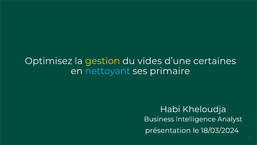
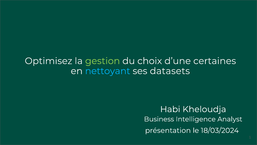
gestion colour: yellow -> light green (103, 61)
vides: vides -> choix (150, 61)
primaire: primaire -> datasets (170, 71)
